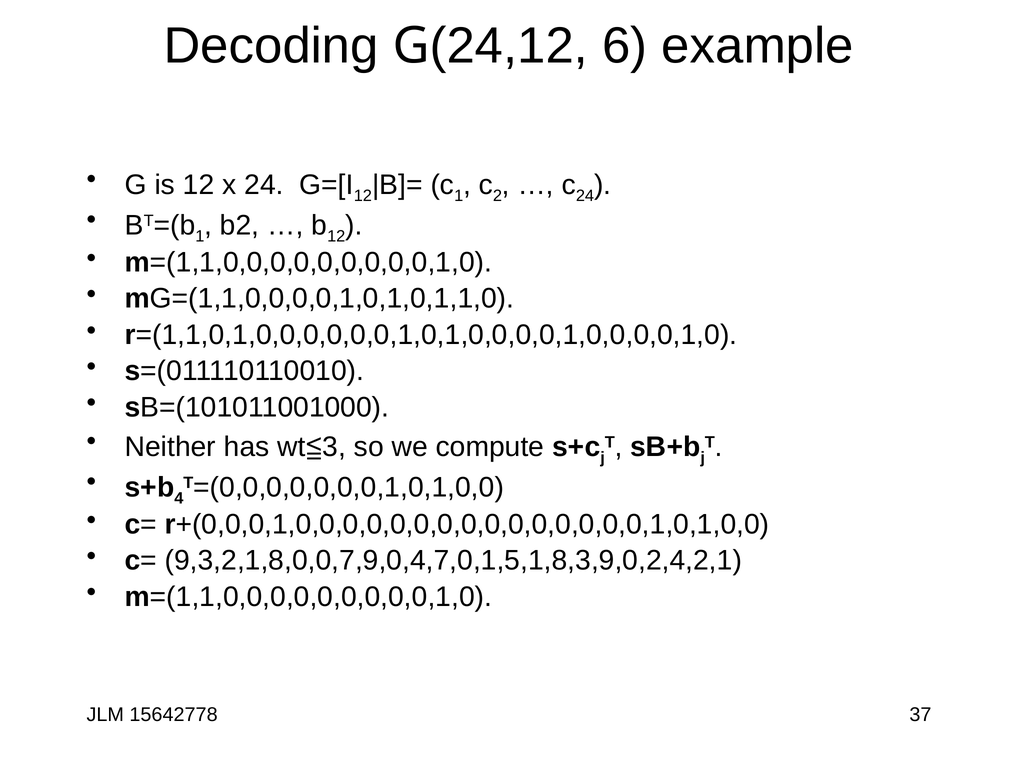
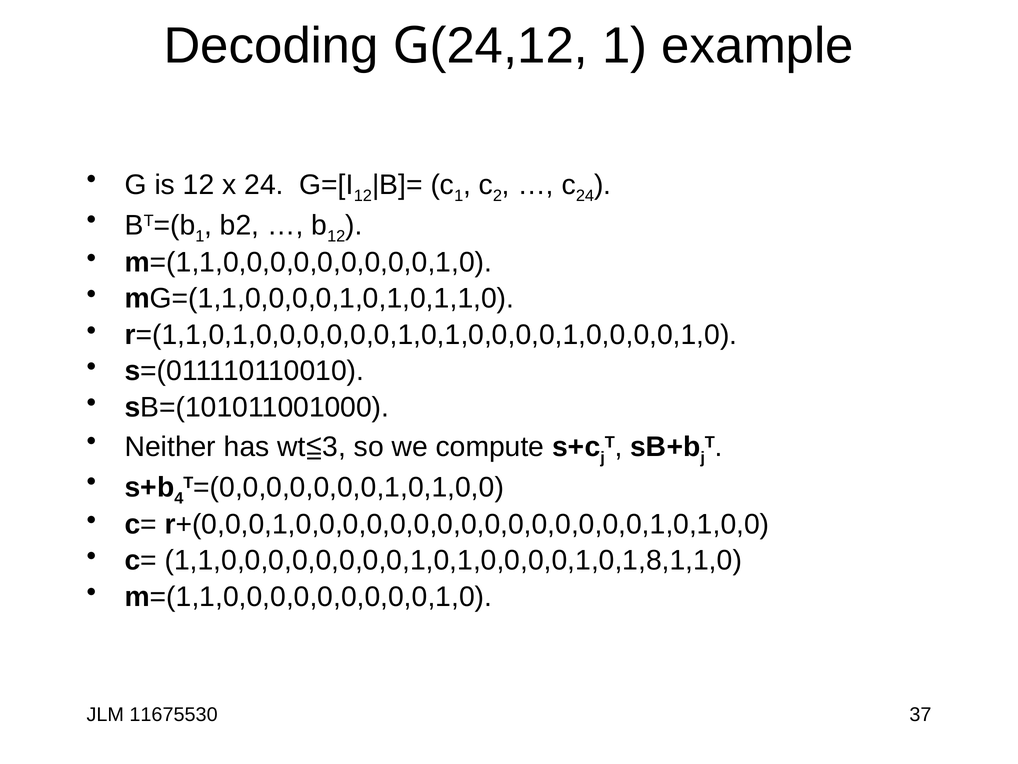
6: 6 -> 1 (625, 46)
9,3,2,1,8,0,0,7,9,0,4,7,0,1,5,1,8,3,9,0,2,4,2,1: 9,3,2,1,8,0,0,7,9,0,4,7,0,1,5,1,8,3,9,0,2,4,2,1 -> 1,1,0,0,0,0,0,0,0,0,1,0,1,0,0,0,0,1,0,1,8,1,1,0 (453, 560)
15642778: 15642778 -> 11675530 (174, 714)
